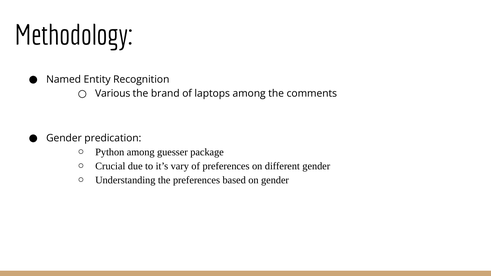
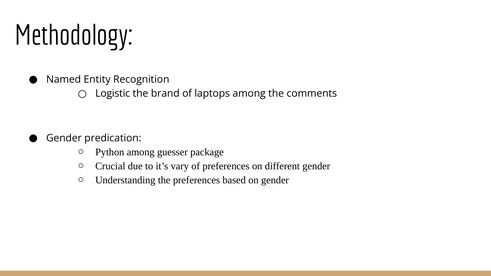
Various: Various -> Logistic (113, 93)
